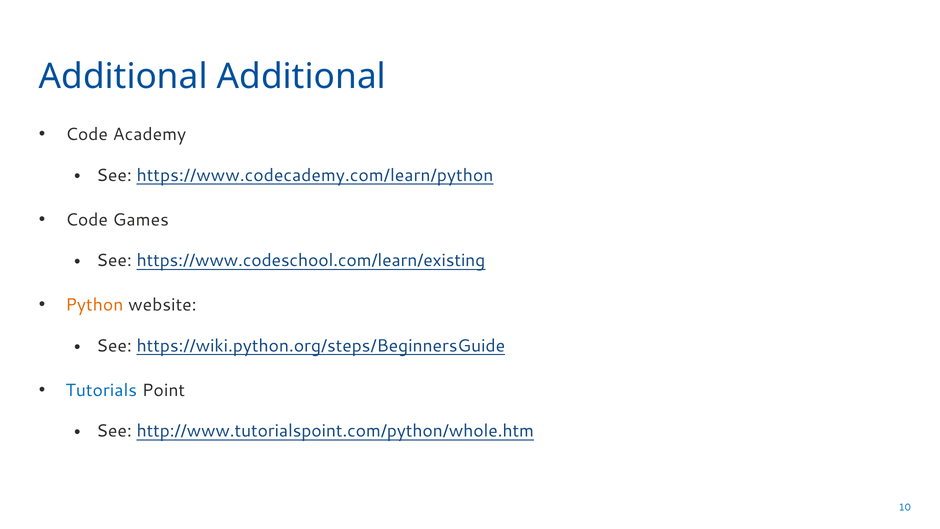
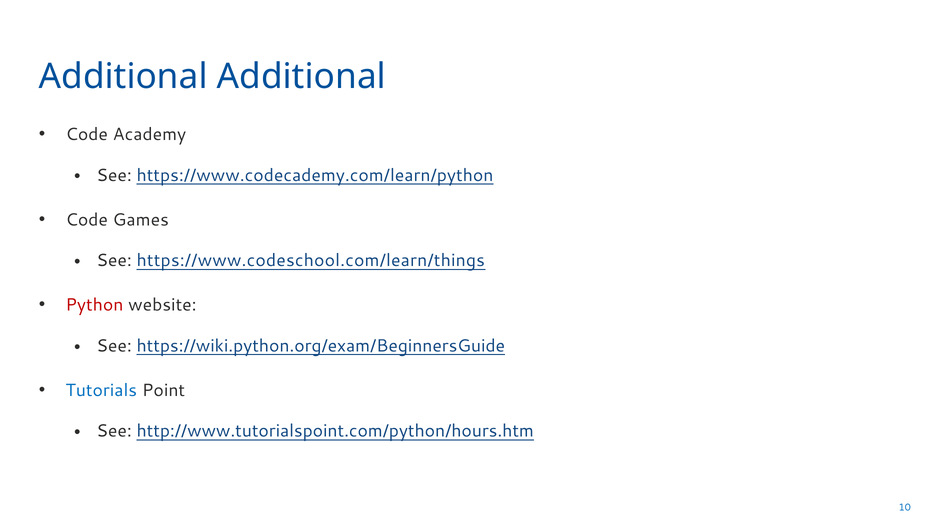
https://www.codeschool.com/learn/existing: https://www.codeschool.com/learn/existing -> https://www.codeschool.com/learn/things (311, 260)
Python colour: orange -> red (94, 305)
https://wiki.python.org/steps/BeginnersGuide: https://wiki.python.org/steps/BeginnersGuide -> https://wiki.python.org/exam/BeginnersGuide (321, 346)
http://www.tutorialspoint.com/python/whole.htm: http://www.tutorialspoint.com/python/whole.htm -> http://www.tutorialspoint.com/python/hours.htm (335, 431)
